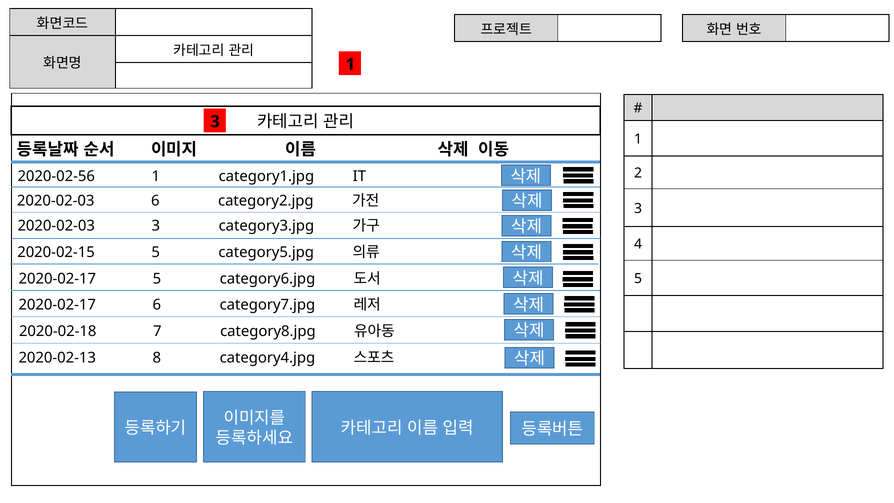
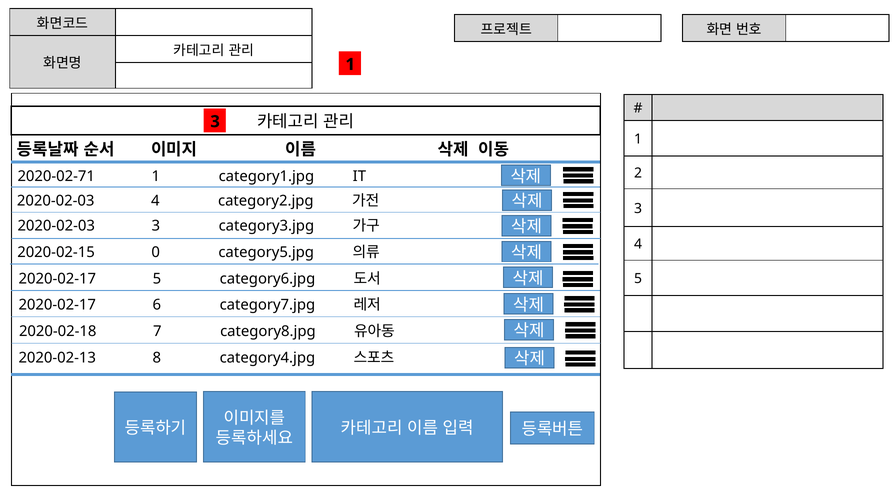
2020-02-56: 2020-02-56 -> 2020-02-71 (56, 176)
2020-02-03 6: 6 -> 4 (155, 201)
2020-02-15 5: 5 -> 0 (156, 252)
